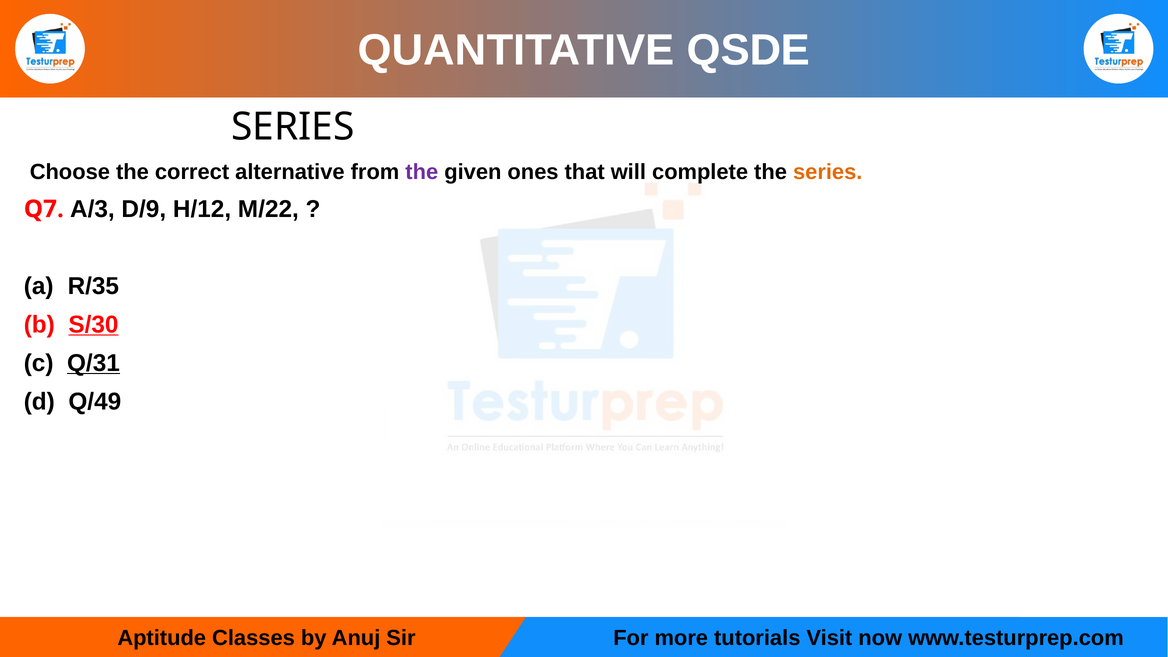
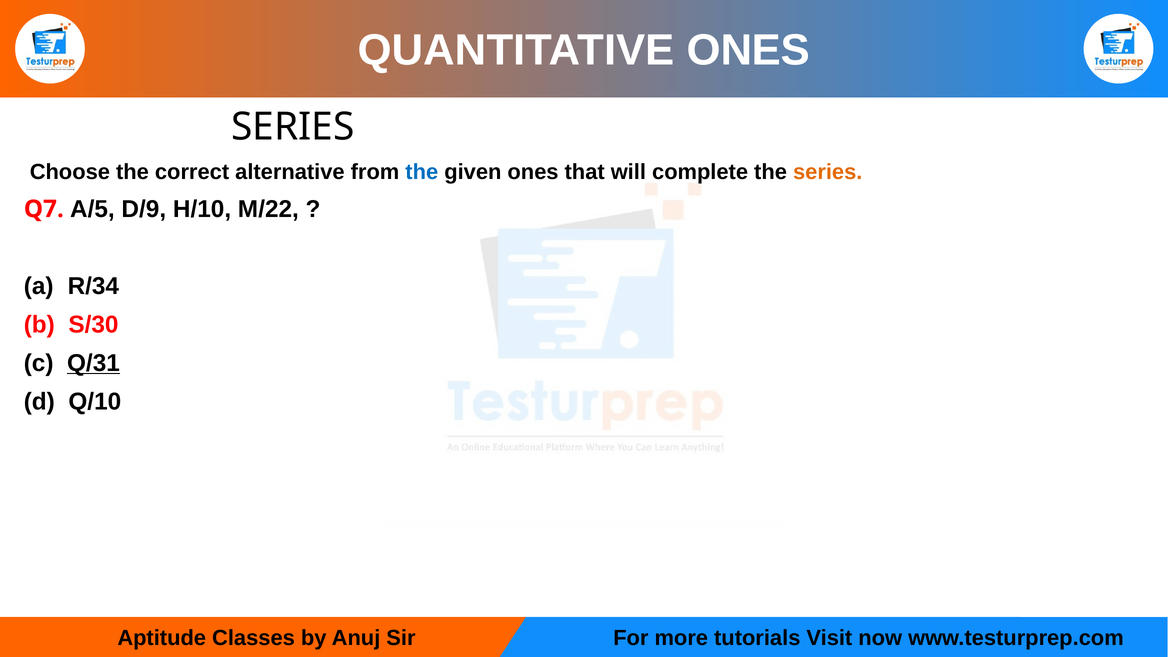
QUANTITATIVE QSDE: QSDE -> ONES (748, 50)
the colour: purple -> blue (422, 172)
A/3: A/3 -> A/5 (92, 209)
H/12: H/12 -> H/10 (202, 209)
R/35: R/35 -> R/34 (93, 286)
S/30 underline: present -> none (93, 325)
Q/49: Q/49 -> Q/10 (95, 402)
